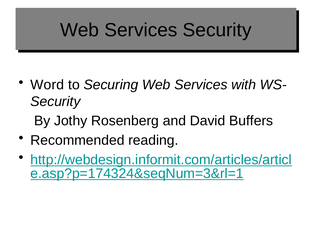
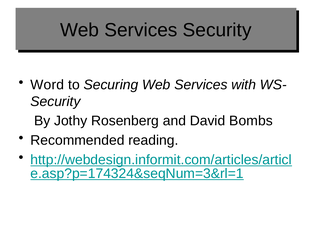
Buffers: Buffers -> Bombs (251, 121)
